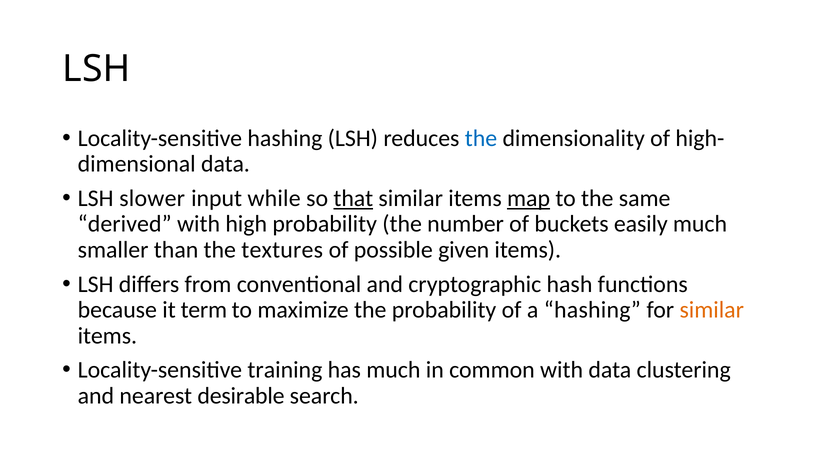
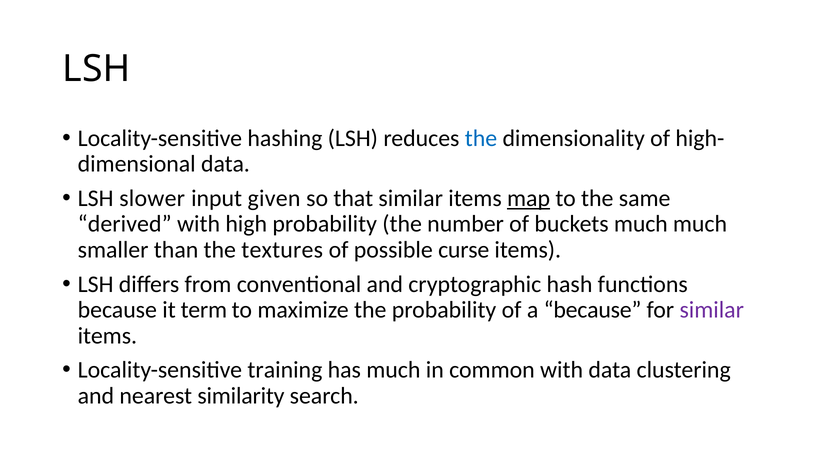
while: while -> given (274, 198)
that underline: present -> none (353, 198)
buckets easily: easily -> much (641, 224)
given: given -> curse (464, 250)
a hashing: hashing -> because (593, 310)
similar colour: orange -> purple (712, 310)
desirable: desirable -> similarity (241, 396)
